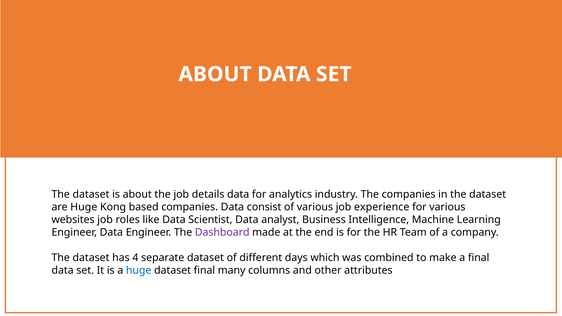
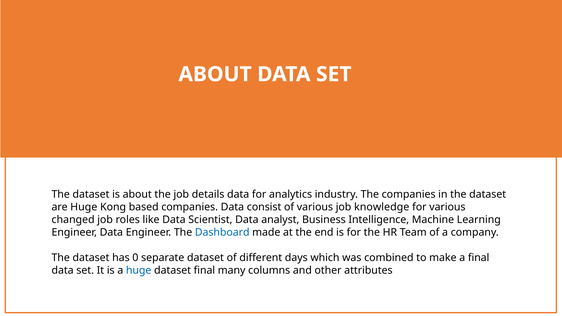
experience: experience -> knowledge (382, 207)
websites: websites -> changed (73, 220)
Dashboard colour: purple -> blue (222, 232)
4: 4 -> 0 (135, 258)
